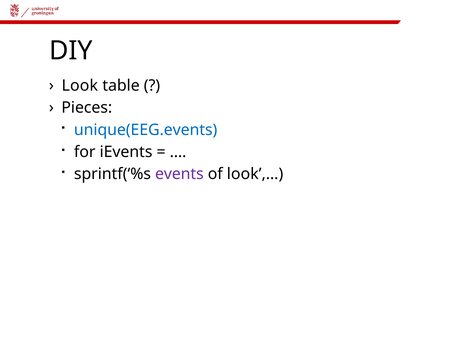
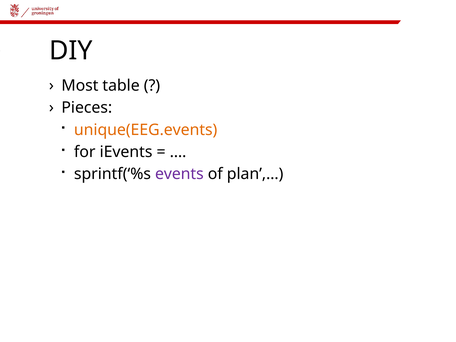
Look: Look -> Most (80, 85)
unique(EEG.events colour: blue -> orange (146, 130)
look’,…: look’,… -> plan’,… (255, 174)
